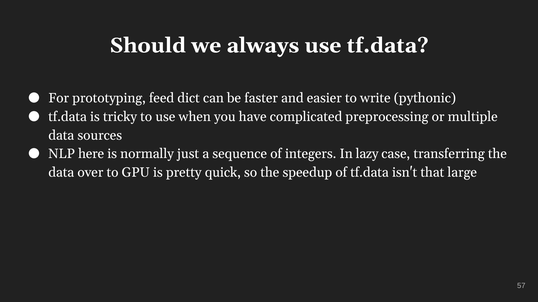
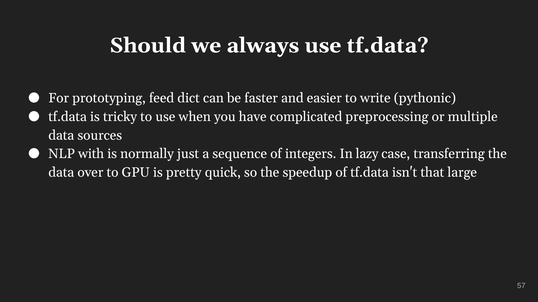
here: here -> with (91, 154)
